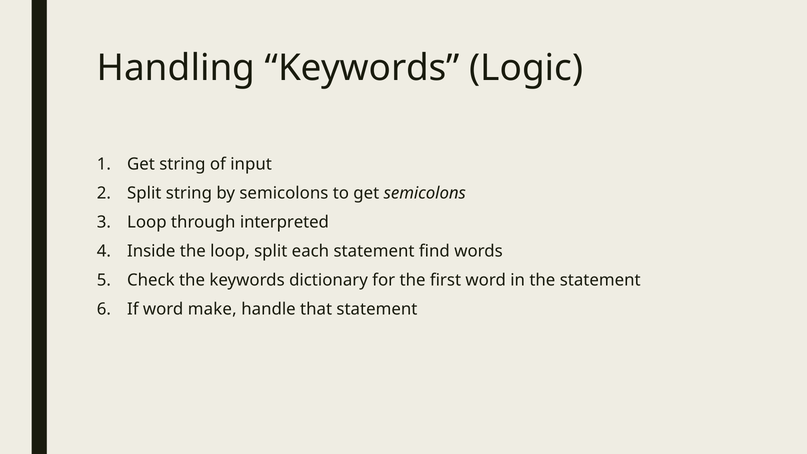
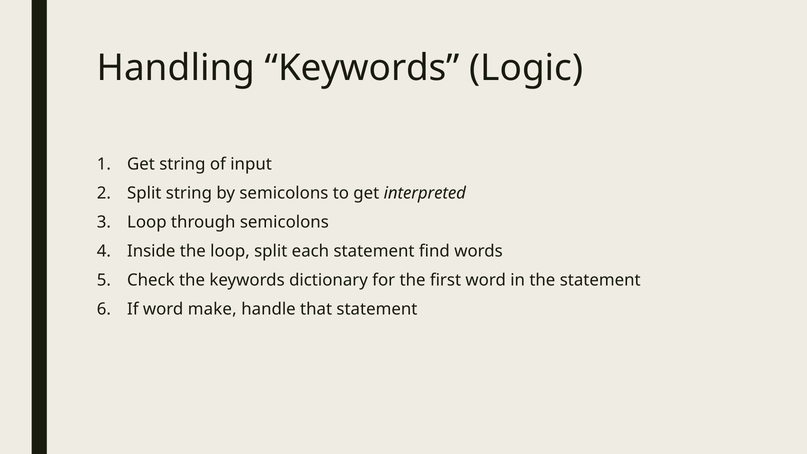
get semicolons: semicolons -> interpreted (425, 193)
through interpreted: interpreted -> semicolons (284, 222)
